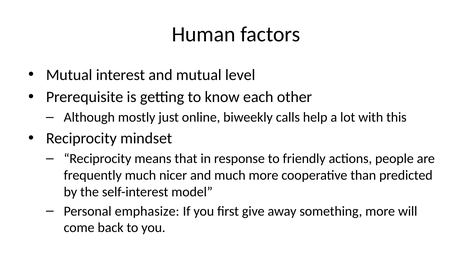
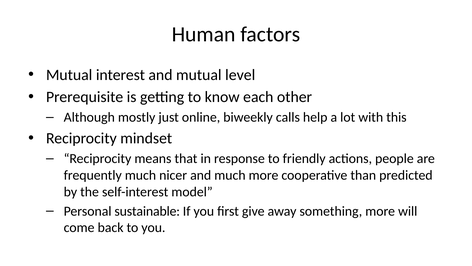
emphasize: emphasize -> sustainable (147, 211)
